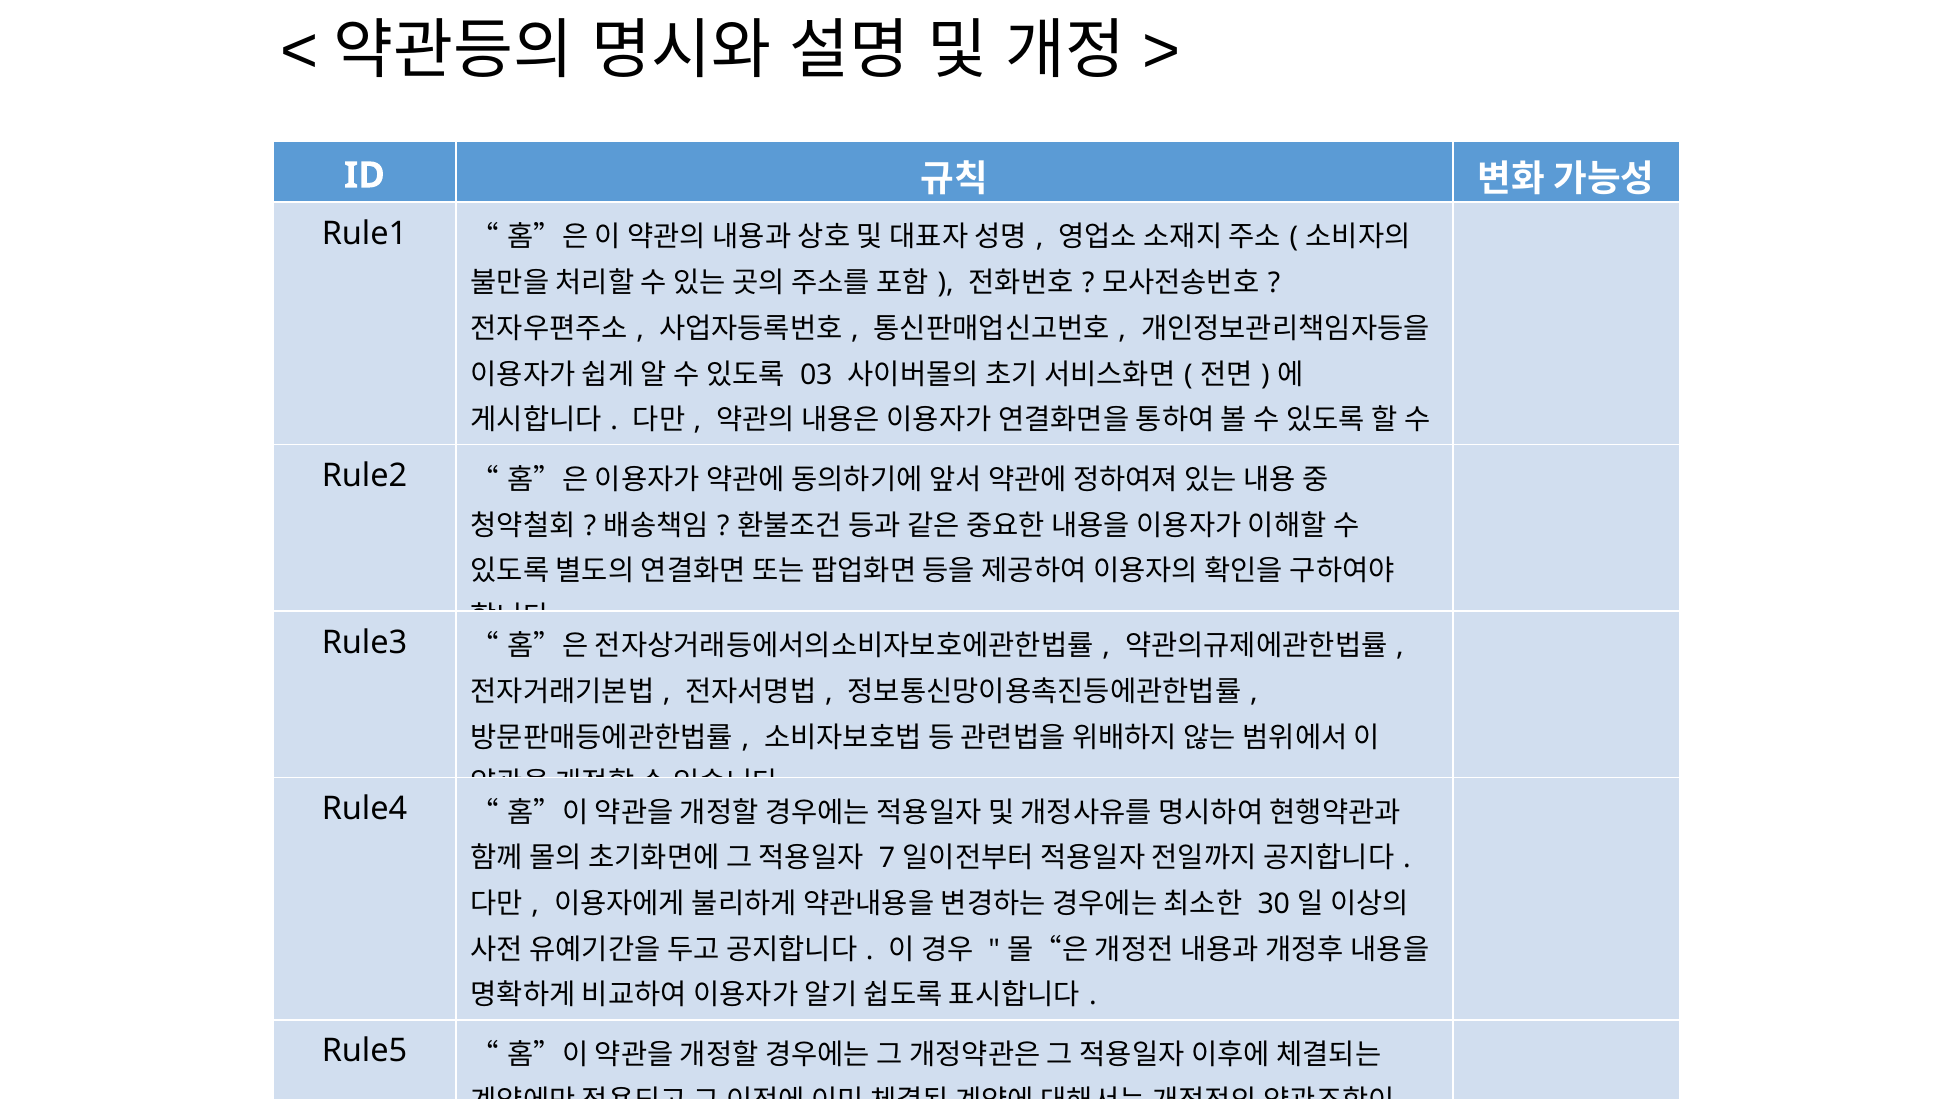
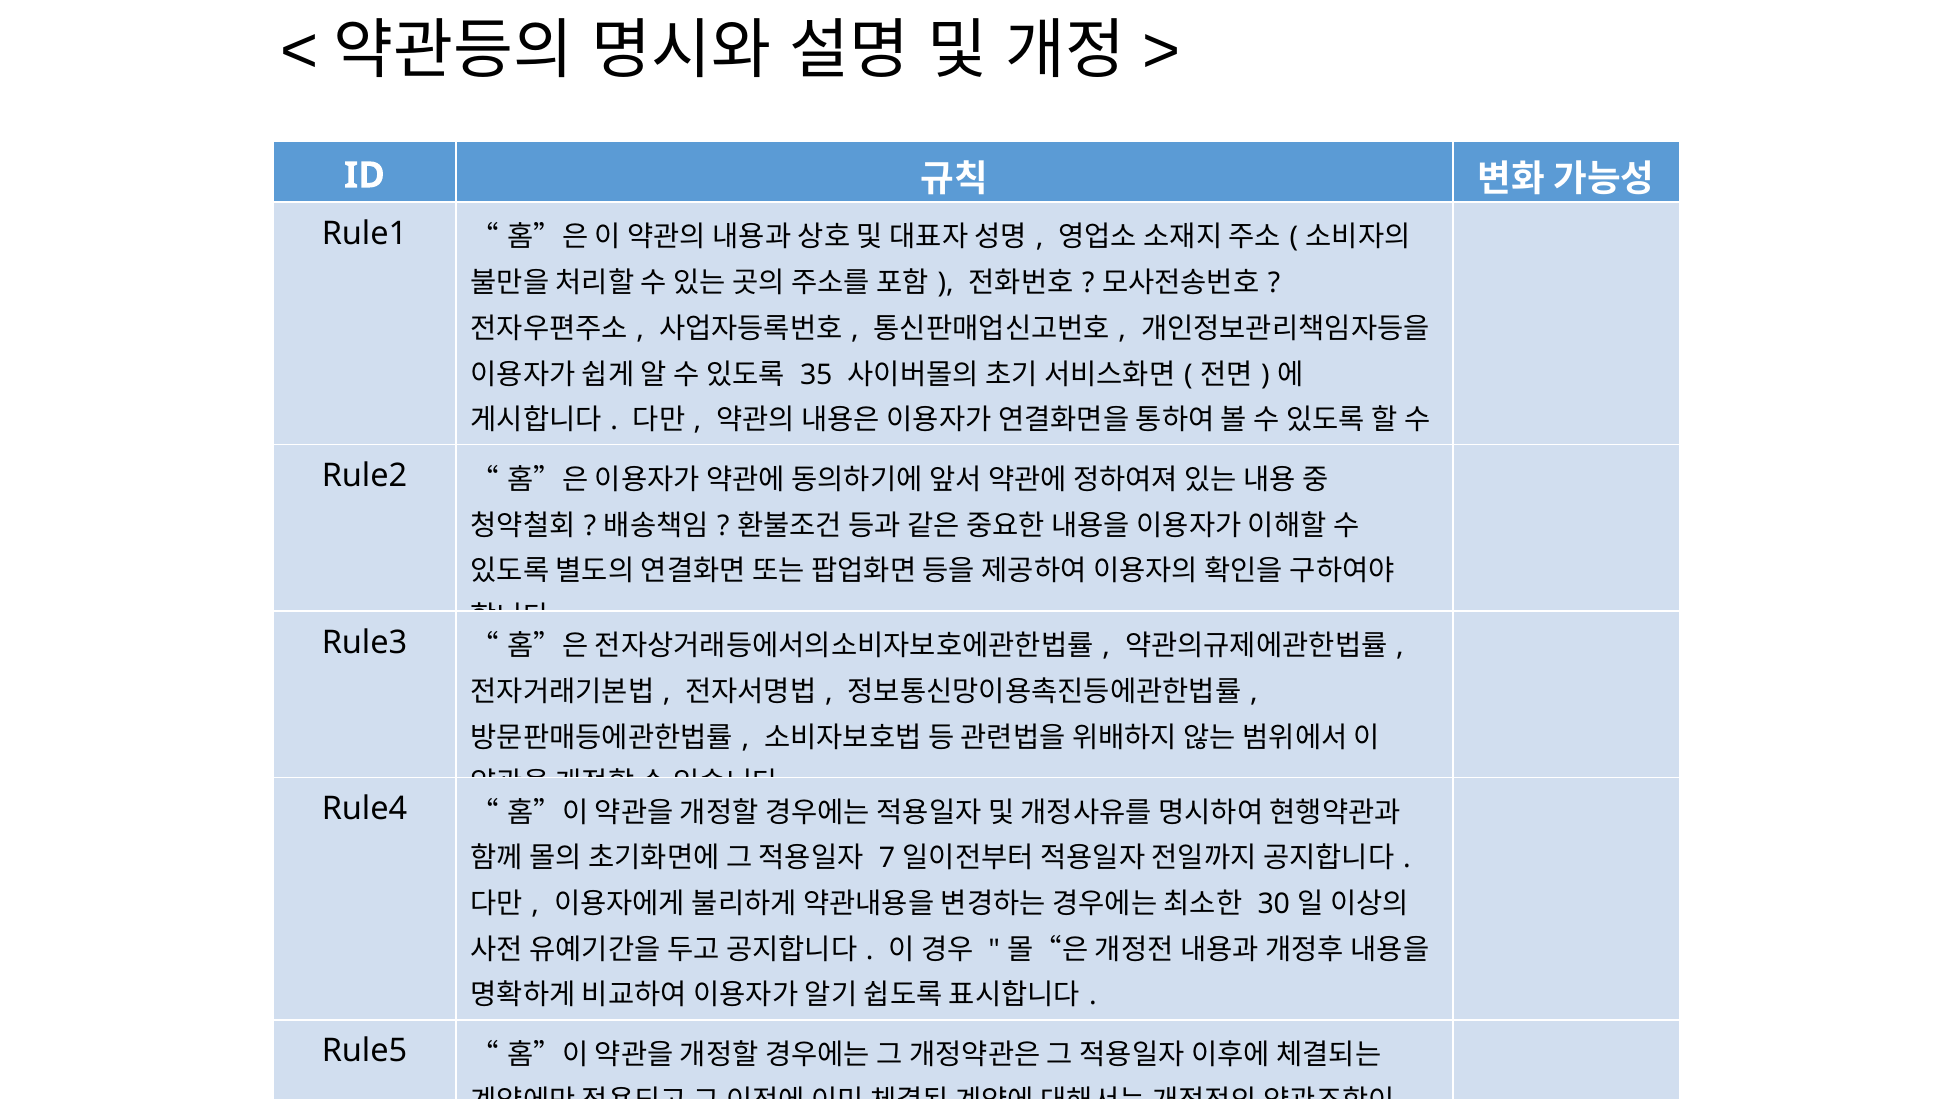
03: 03 -> 35 (816, 374)
